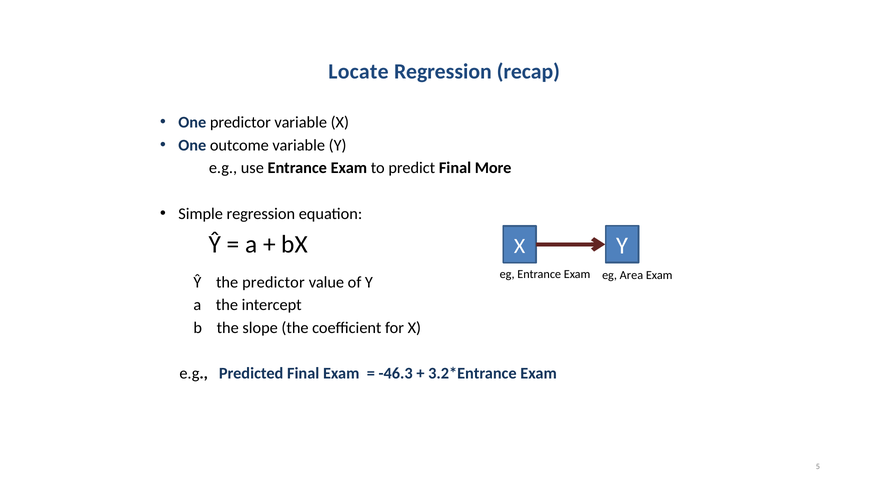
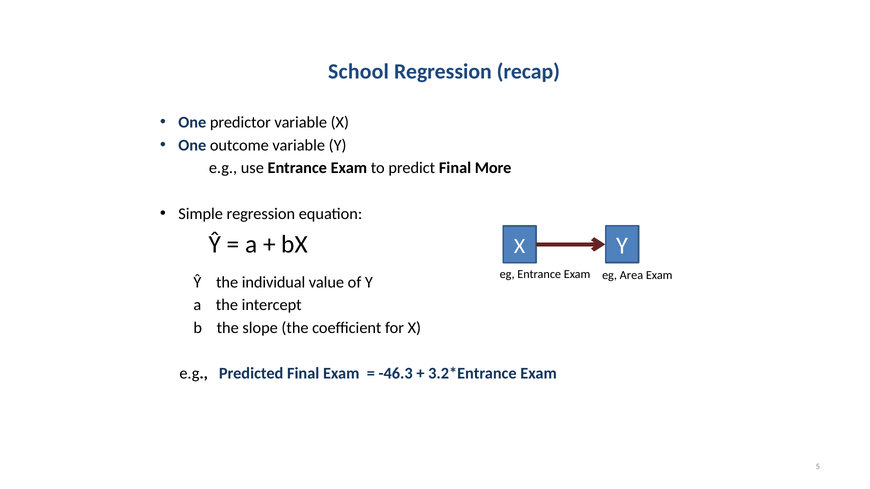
Locate: Locate -> School (358, 72)
the predictor: predictor -> individual (274, 282)
